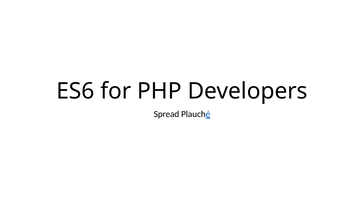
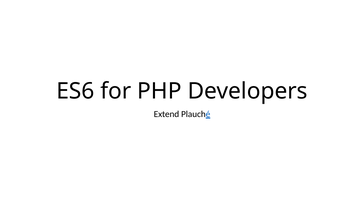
Spread: Spread -> Extend (166, 114)
